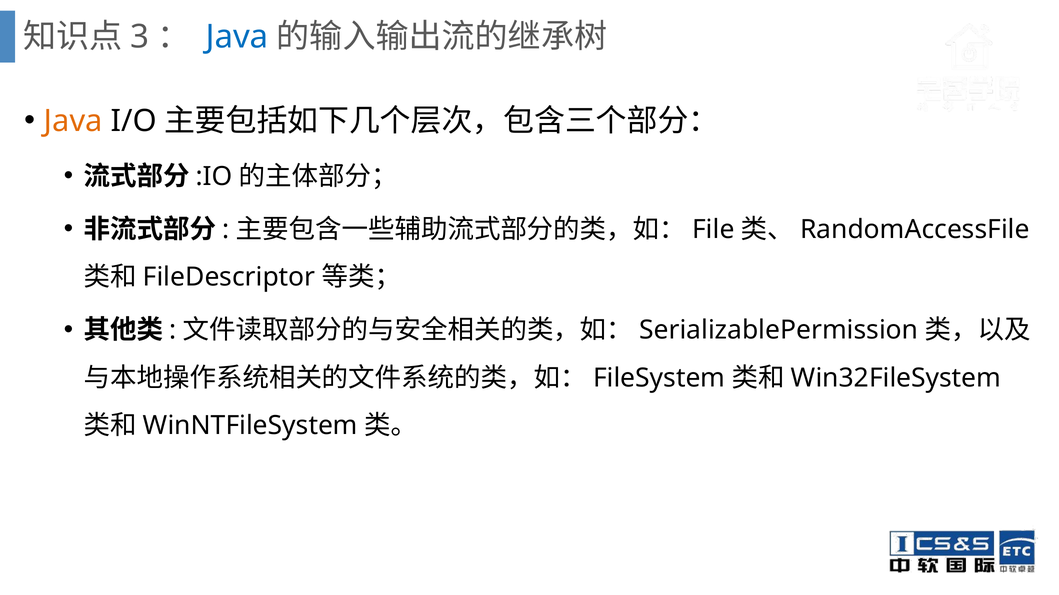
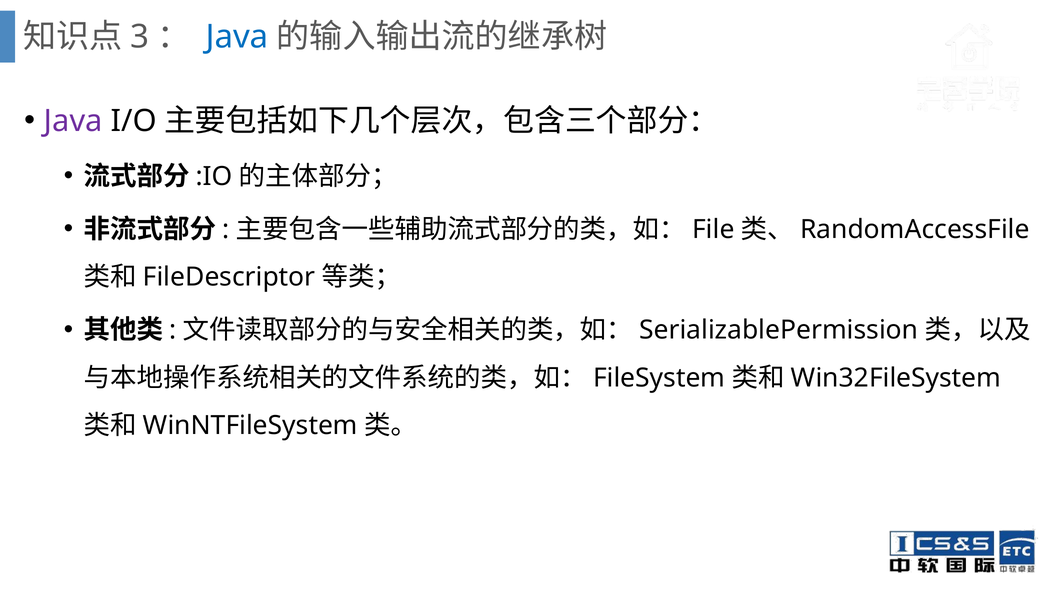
Java colour: orange -> purple (73, 121)
